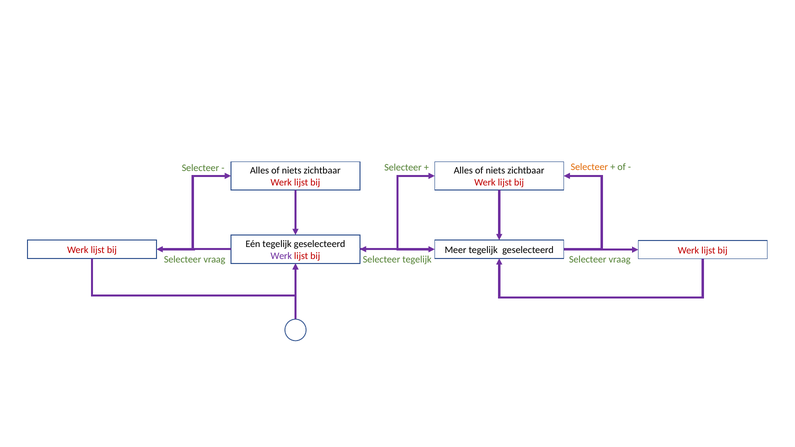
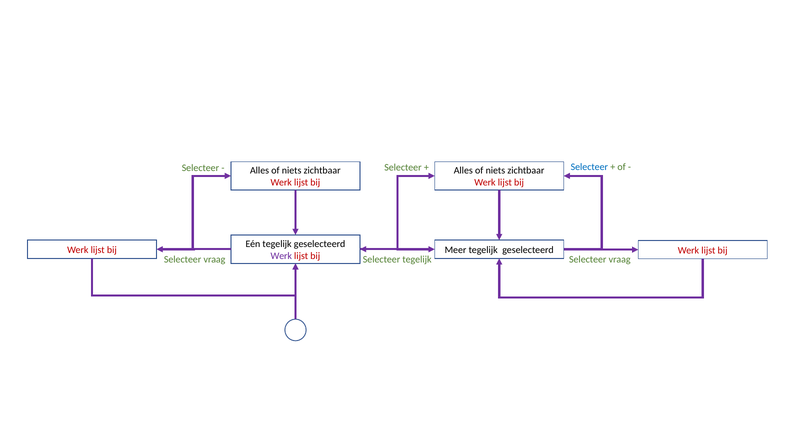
Selecteer colour: orange -> blue (589, 167)
